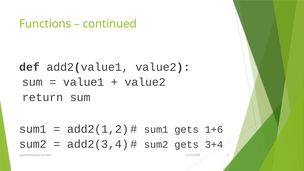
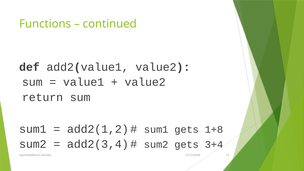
1+6: 1+6 -> 1+8 (214, 129)
